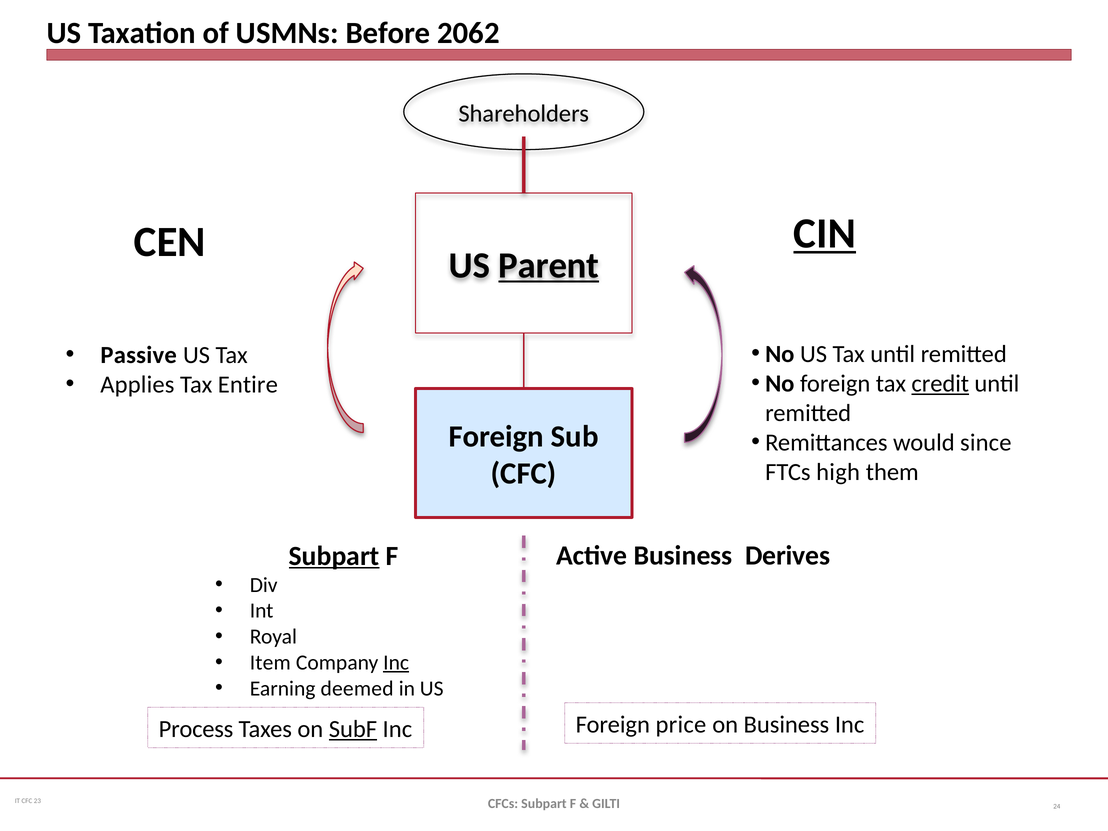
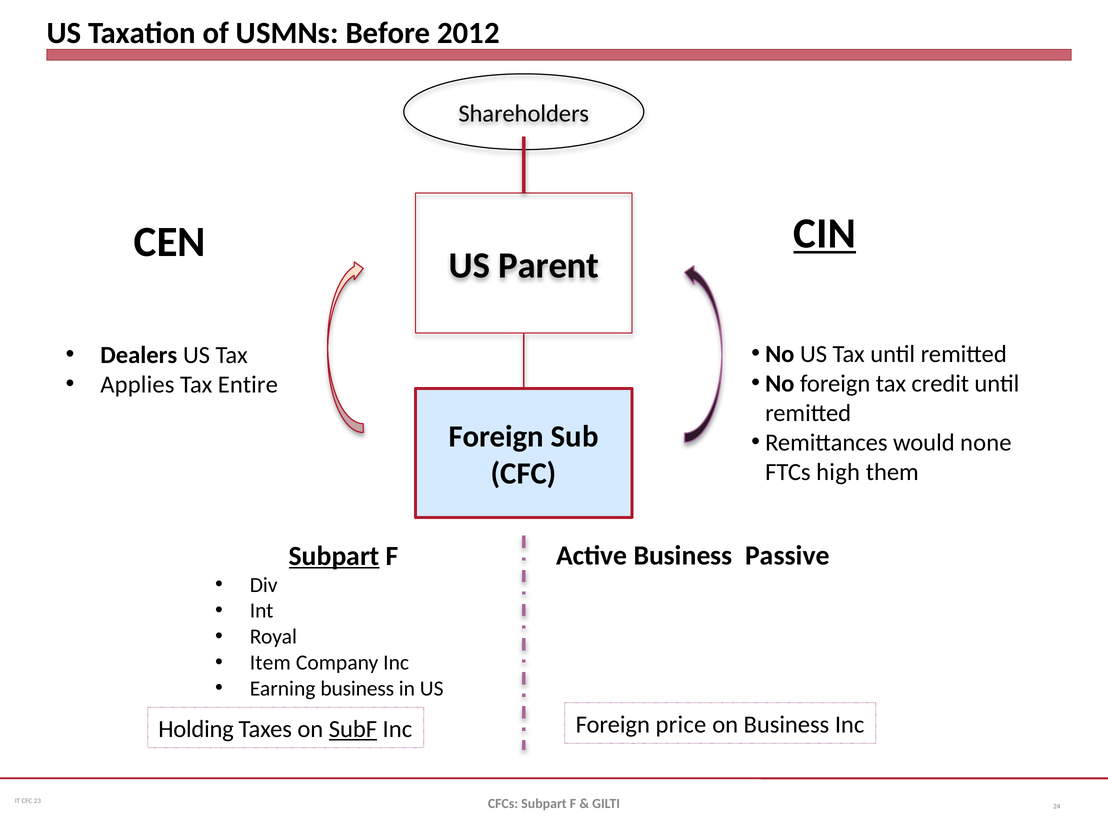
2062: 2062 -> 2012 (468, 33)
Parent underline: present -> none (549, 266)
Passive: Passive -> Dealers (139, 355)
credit underline: present -> none (940, 384)
since: since -> none (986, 443)
Derives: Derives -> Passive (787, 556)
Inc underline: present -> none (396, 663)
Earning deemed: deemed -> business (357, 688)
Process: Process -> Holding (196, 729)
